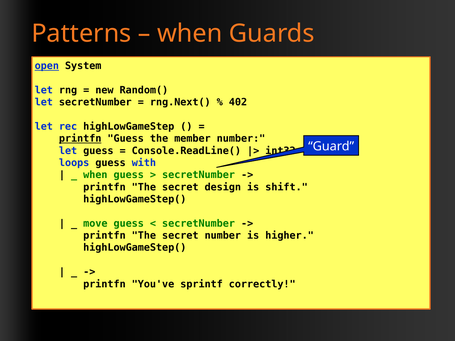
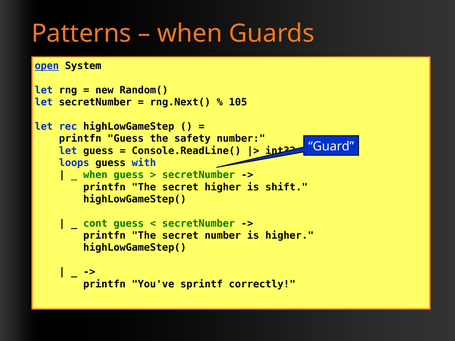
402: 402 -> 105 (238, 102)
printfn underline: present -> none (80, 139)
member: member -> safety (192, 139)
secret design: design -> higher (223, 187)
move: move -> cont (95, 224)
